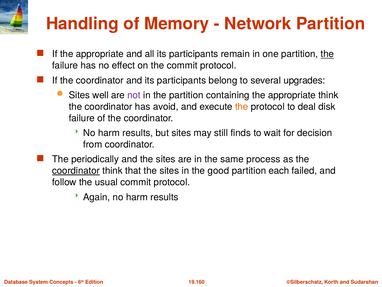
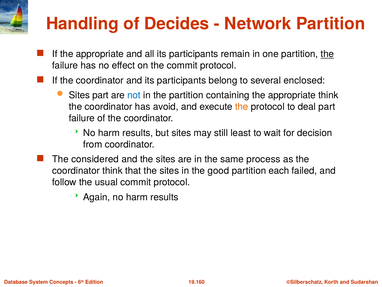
Memory: Memory -> Decides (177, 24)
upgrades: upgrades -> enclosed (304, 80)
Sites well: well -> part (101, 95)
not colour: purple -> blue (134, 95)
deal disk: disk -> part (327, 107)
finds: finds -> least (241, 133)
periodically: periodically -> considered (95, 159)
coordinator underline: present -> none (76, 170)
